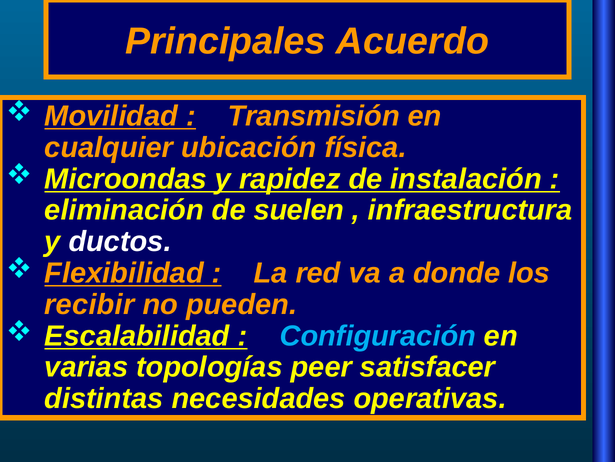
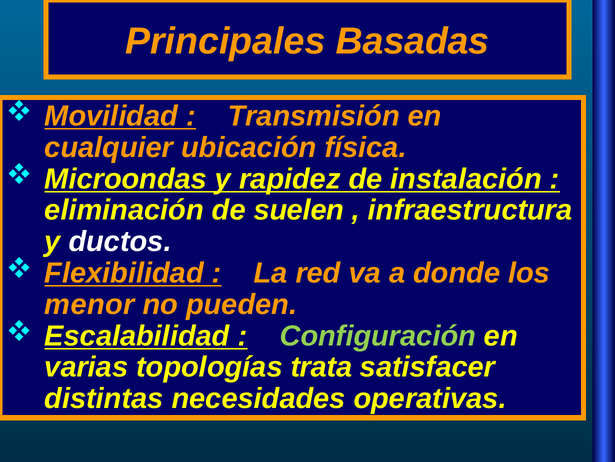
Acuerdo: Acuerdo -> Basadas (413, 41)
recibir: recibir -> menor (89, 304)
Configuración colour: light blue -> light green (378, 335)
peer: peer -> trata (321, 367)
